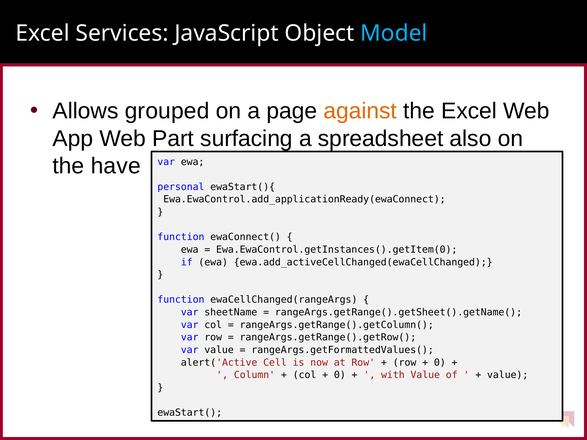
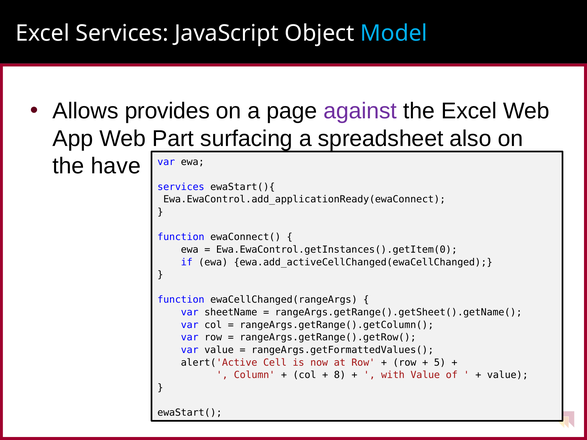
grouped: grouped -> provides (167, 111)
against colour: orange -> purple (360, 111)
personal: personal -> services (181, 187)
0: 0 -> 5 (440, 363)
0: 0 -> 8 (340, 375)
